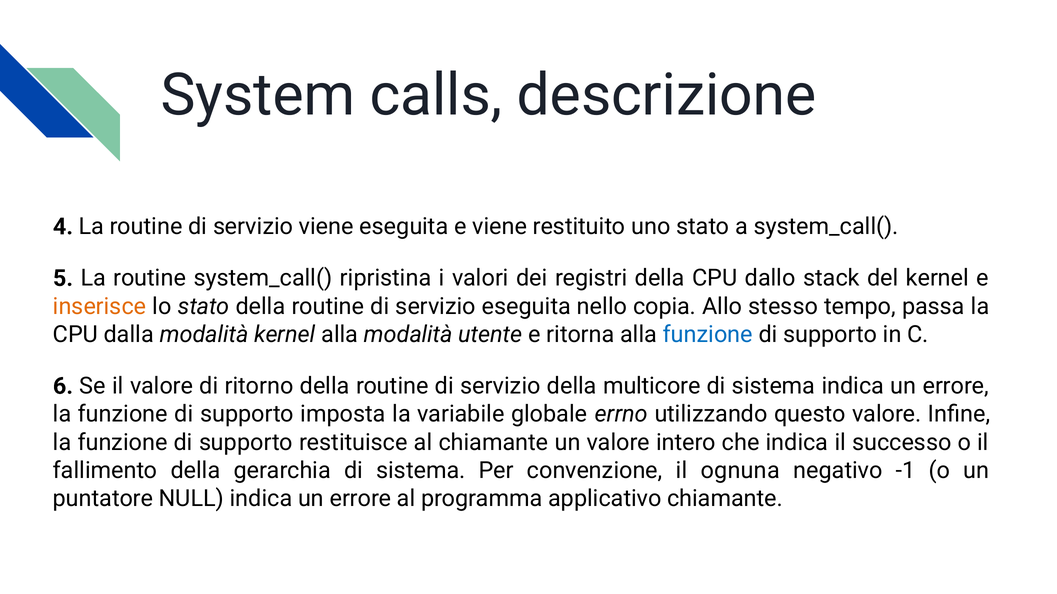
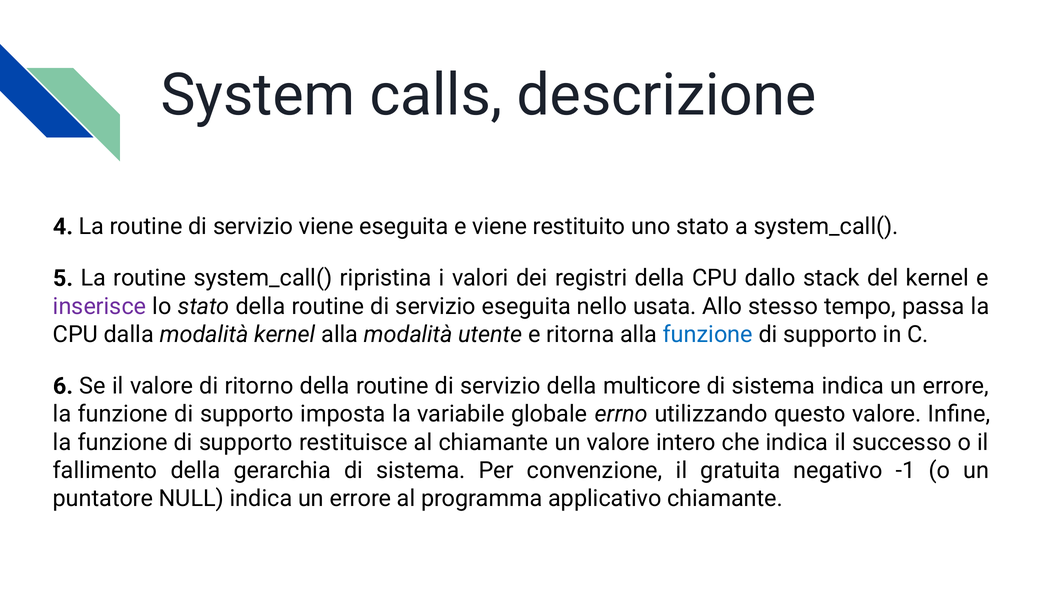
inserisce colour: orange -> purple (100, 307)
copia: copia -> usata (665, 307)
ognuna: ognuna -> gratuita (740, 471)
